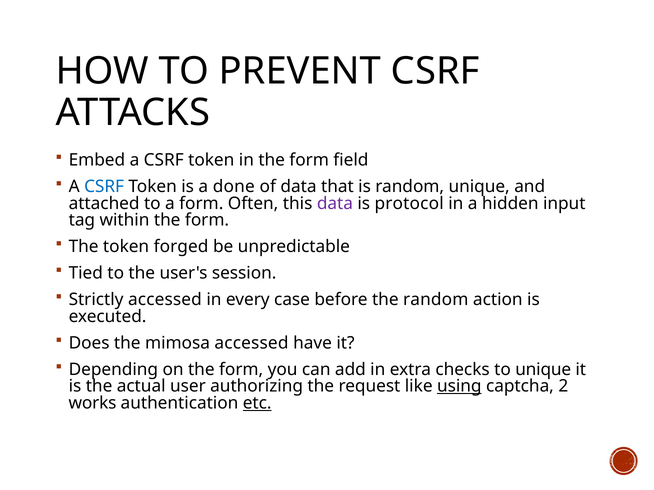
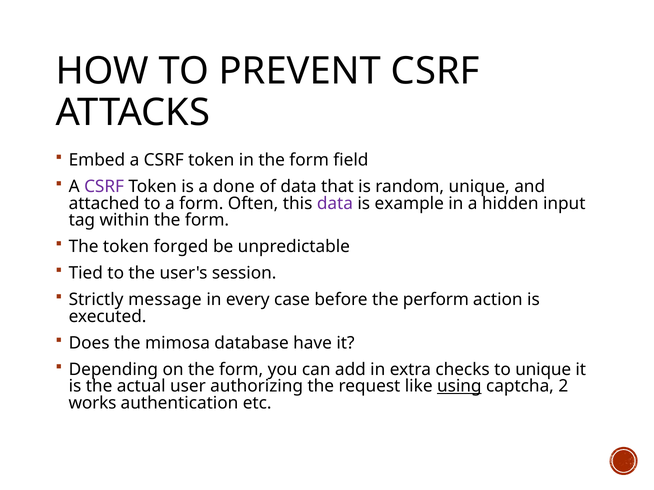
CSRF colour: blue -> purple (104, 187)
protocol: protocol -> example (409, 204)
Strictly accessed: accessed -> message (165, 300)
the random: random -> perform (436, 300)
mimosa accessed: accessed -> database (252, 343)
etc underline: present -> none (257, 403)
